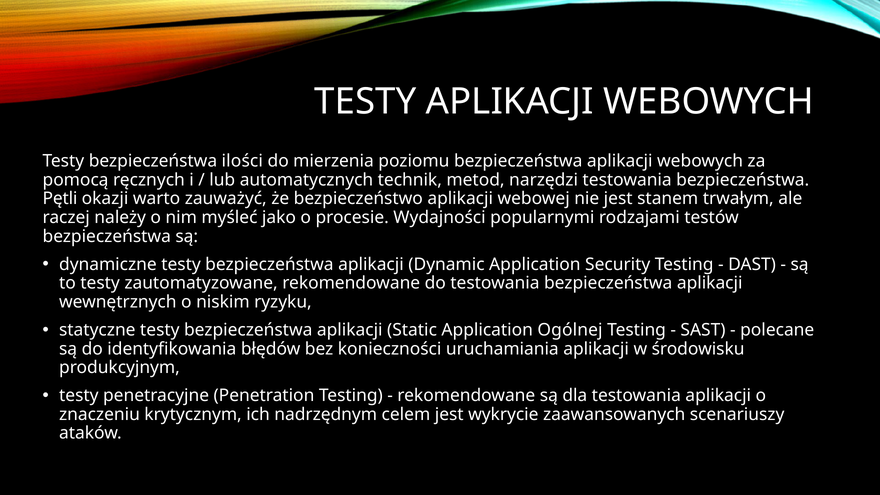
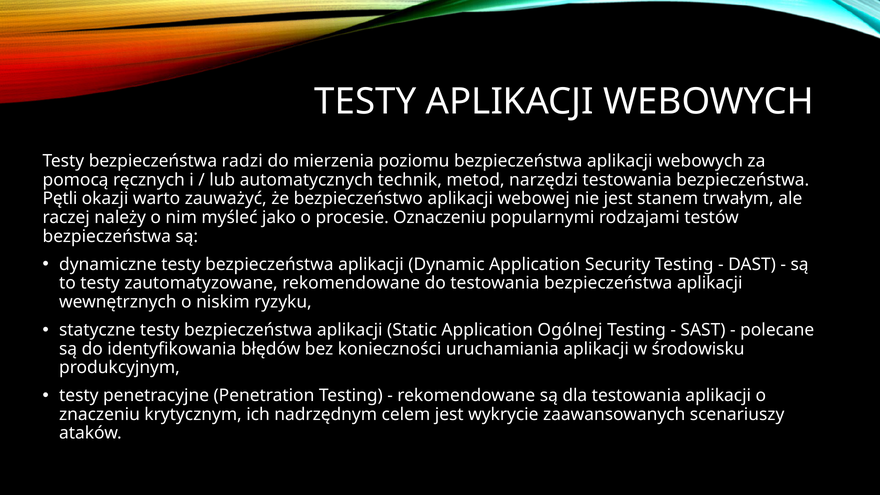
ilości: ilości -> radzi (242, 161)
Wydajności: Wydajności -> Oznaczeniu (440, 218)
